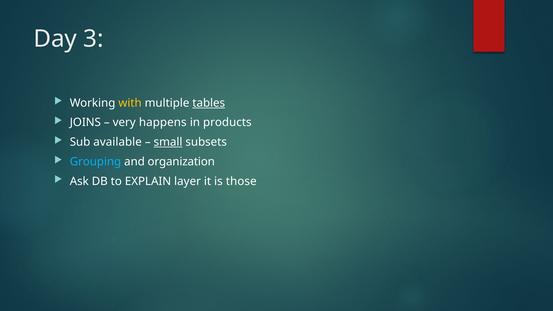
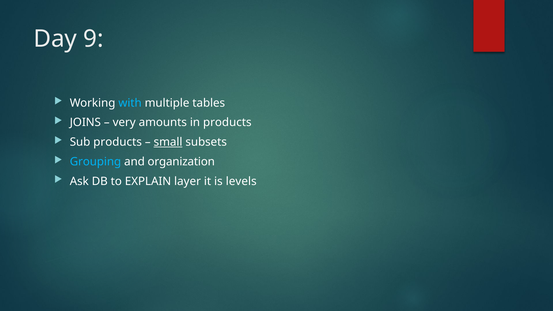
3: 3 -> 9 (93, 39)
with colour: yellow -> light blue (130, 103)
tables underline: present -> none (209, 103)
happens: happens -> amounts (163, 123)
Sub available: available -> products (118, 142)
those: those -> levels (241, 181)
